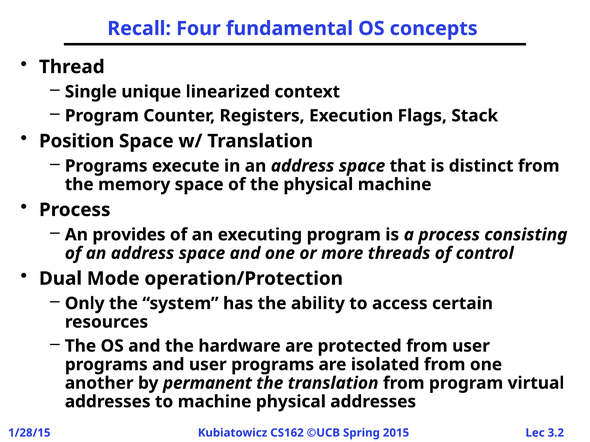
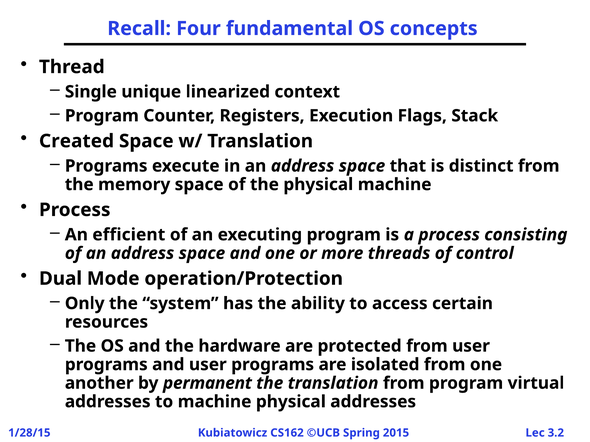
Position: Position -> Created (77, 141)
provides: provides -> efficient (129, 235)
